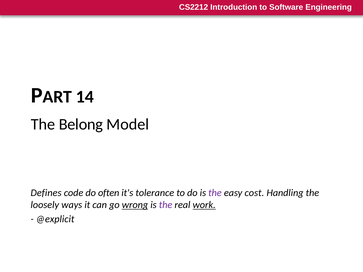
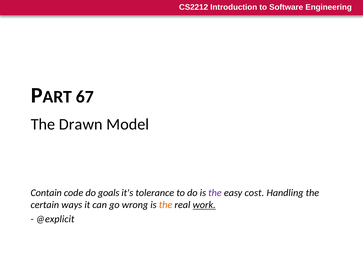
14: 14 -> 67 (85, 97)
Belong: Belong -> Drawn (81, 125)
Defines: Defines -> Contain (46, 193)
often: often -> goals (109, 193)
loosely: loosely -> certain (45, 205)
wrong underline: present -> none (135, 205)
the colour: purple -> orange (166, 205)
